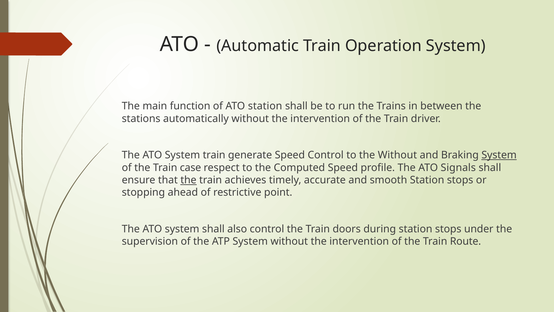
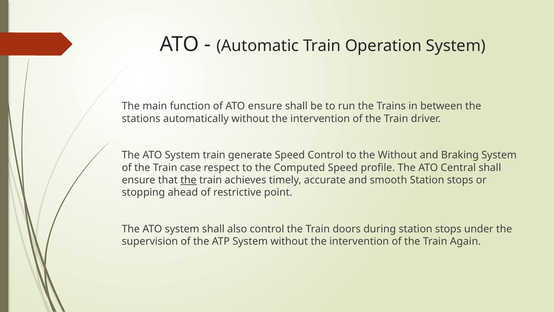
ATO station: station -> ensure (265, 106)
System underline: present -> none (499, 155)
Signals: Signals -> Central (458, 167)
Route: Route -> Again (465, 241)
